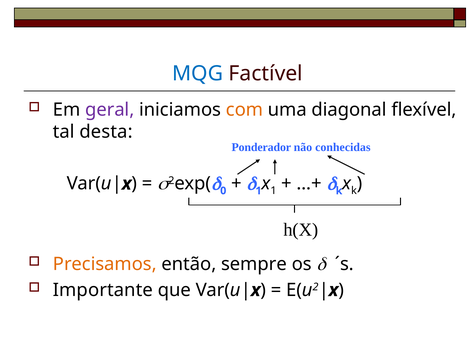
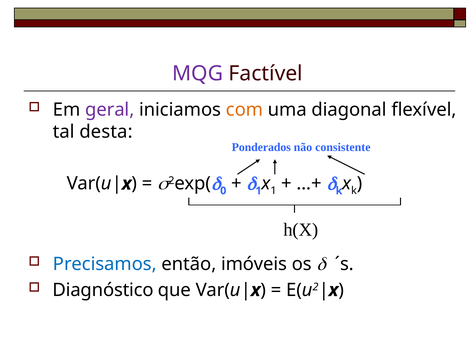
MQG colour: blue -> purple (198, 74)
Ponderador: Ponderador -> Ponderados (261, 147)
conhecidas: conhecidas -> consistente (343, 147)
Precisamos colour: orange -> blue (105, 264)
sempre: sempre -> imóveis (254, 264)
Importante: Importante -> Diagnóstico (103, 290)
